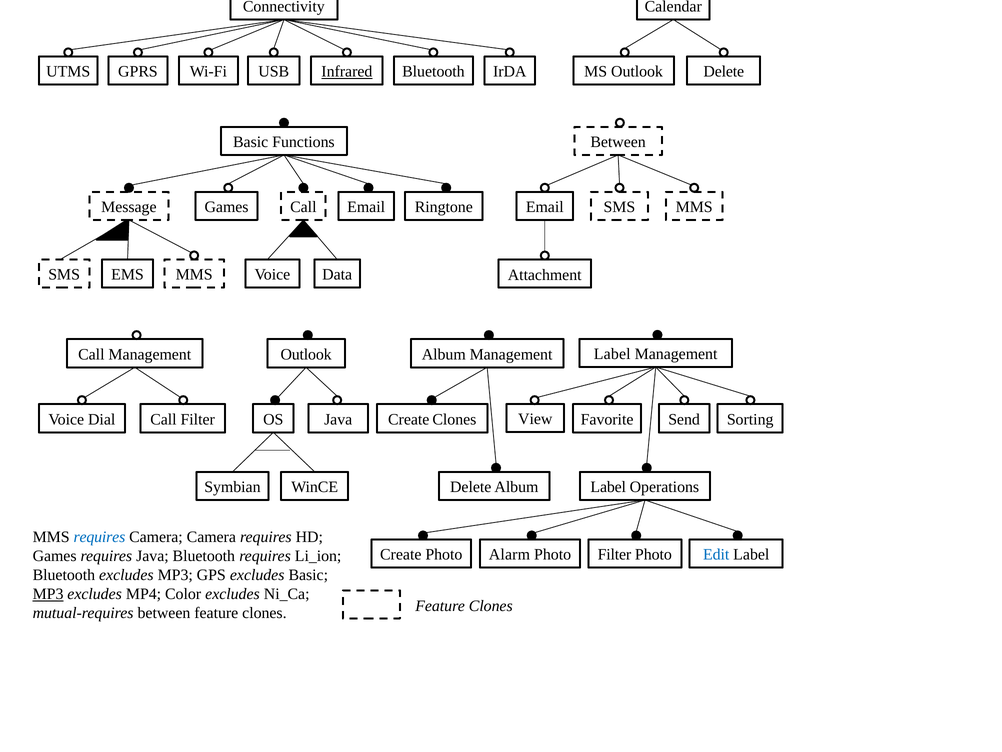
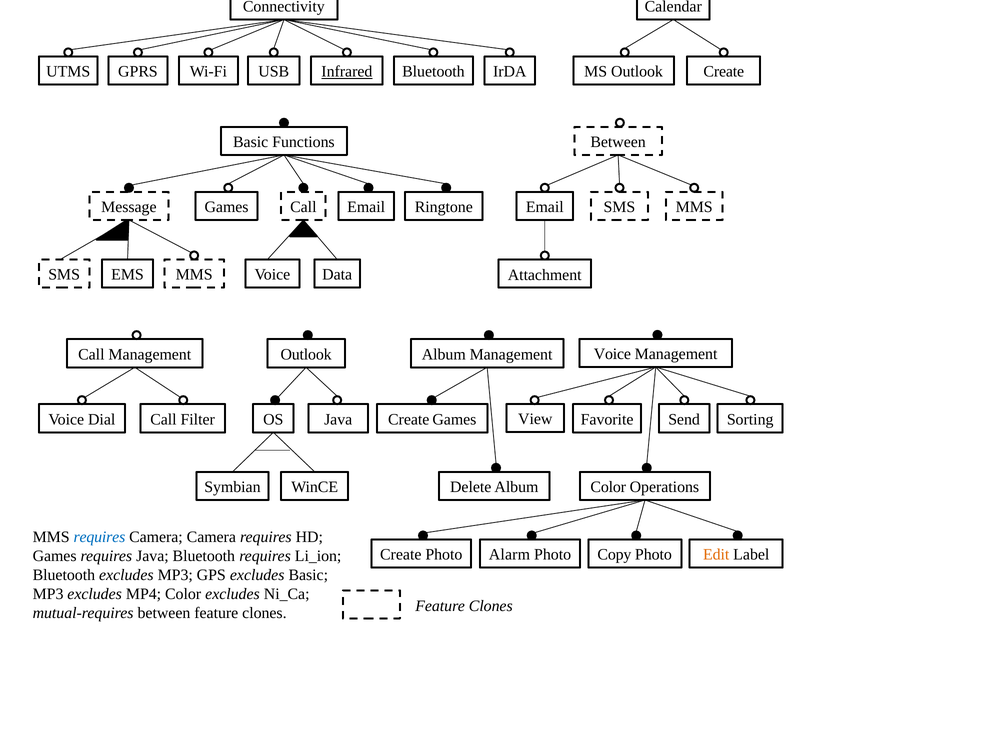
Outlook Delete: Delete -> Create (724, 72)
Label: Label -> Voice (612, 354)
Create Clones: Clones -> Games (454, 419)
Label: Label -> Color (608, 487)
Photo Filter: Filter -> Copy (614, 554)
Edit colour: blue -> orange (716, 554)
MP3 underline: present -> none (48, 594)
